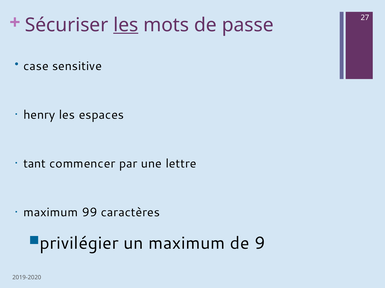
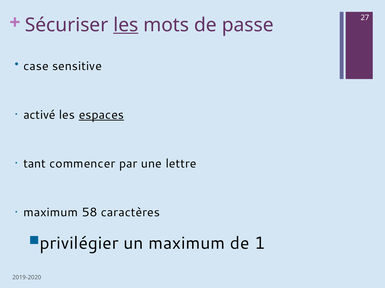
henry: henry -> activé (39, 115)
espaces underline: none -> present (101, 115)
99: 99 -> 58 (90, 213)
9: 9 -> 1 (260, 244)
